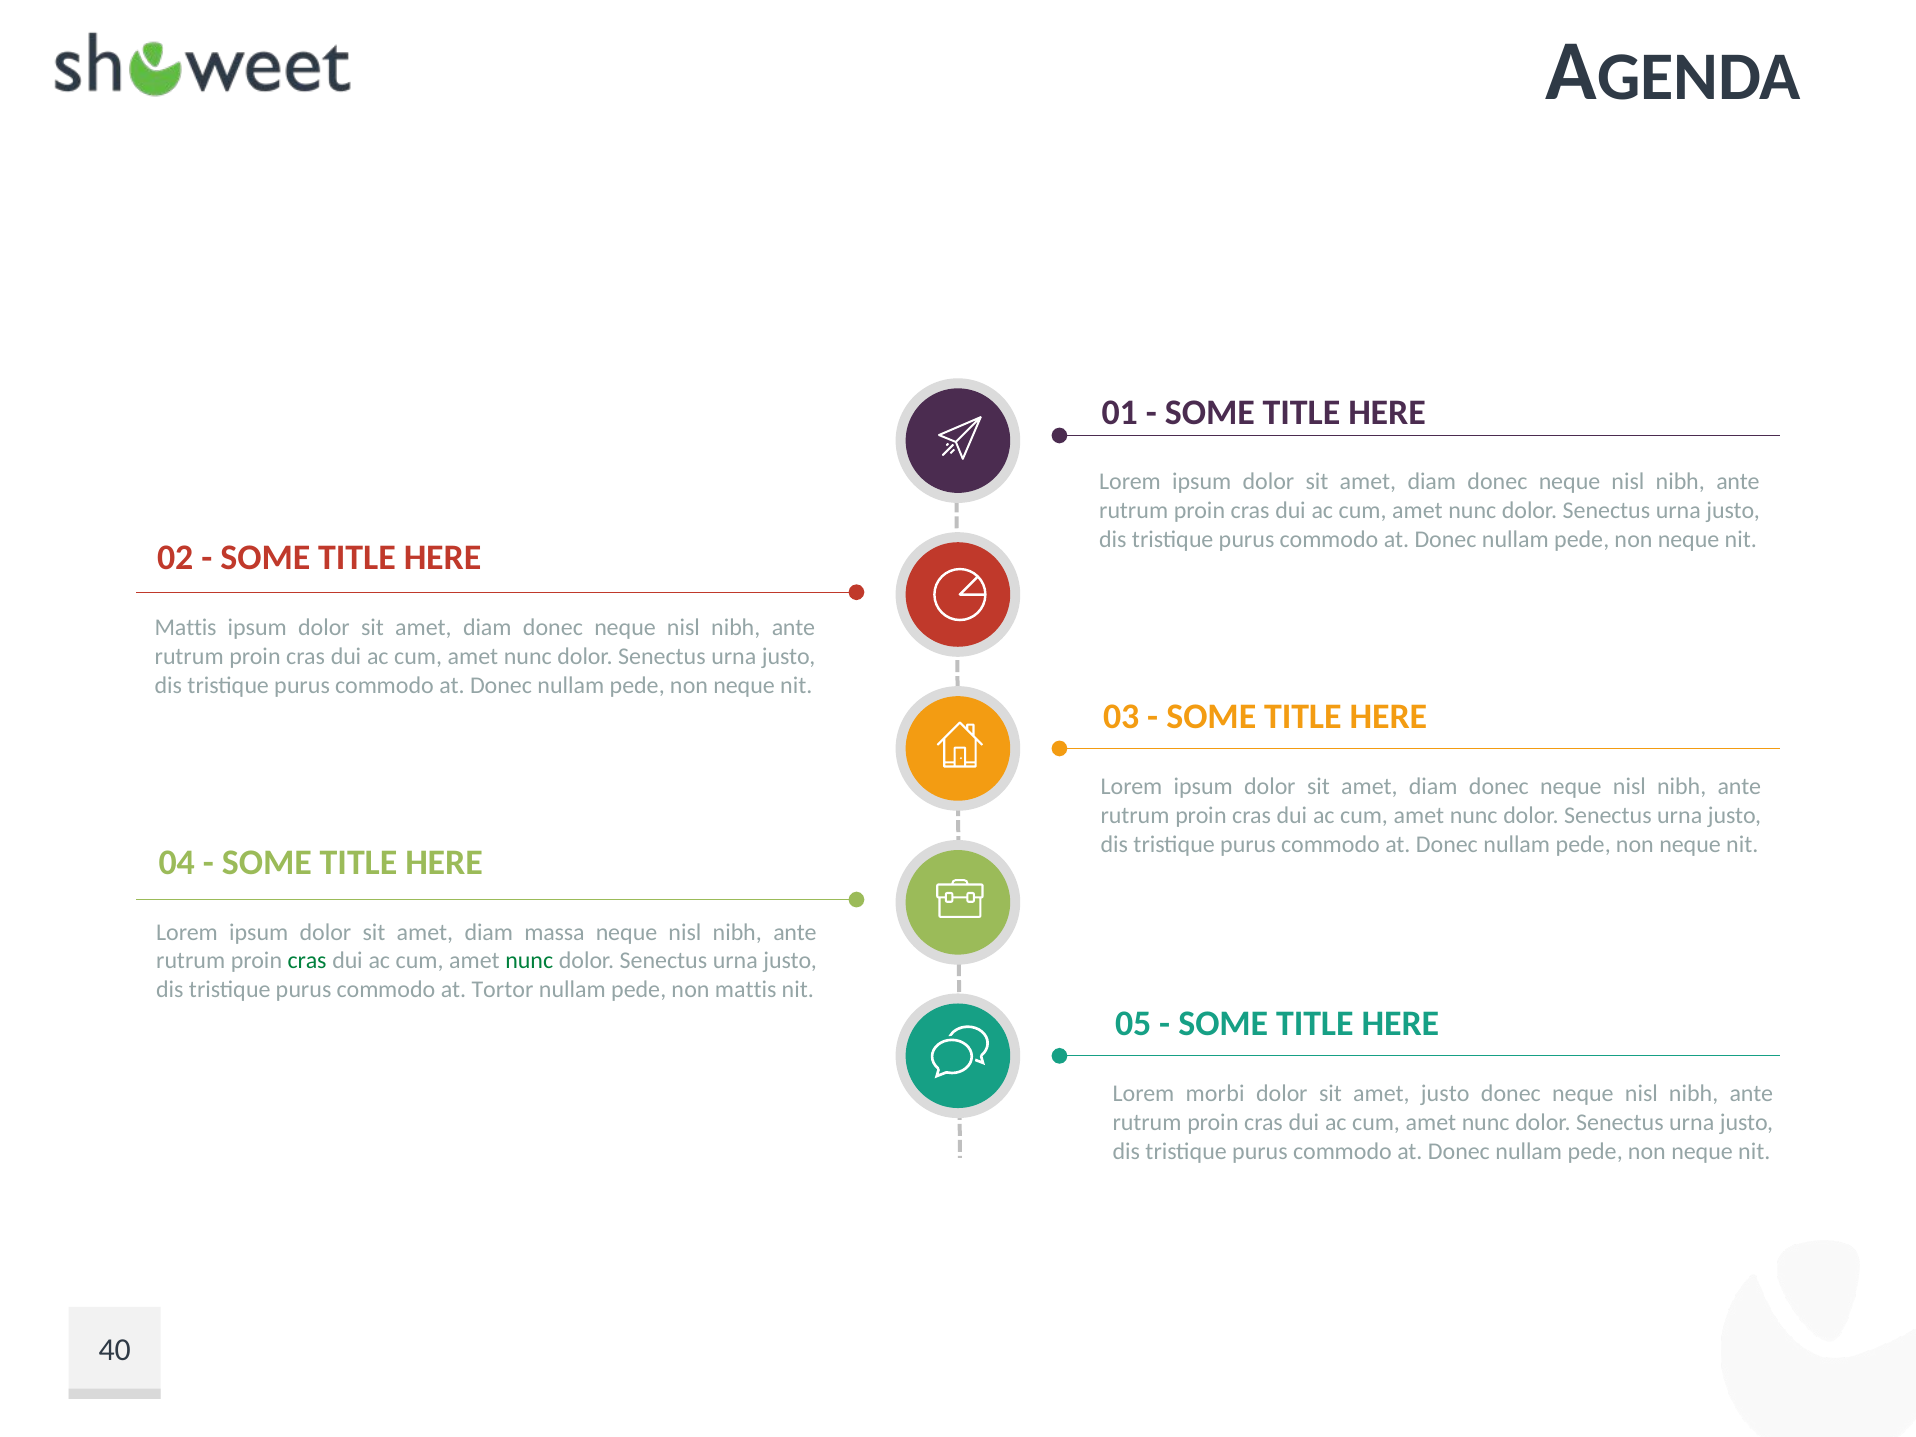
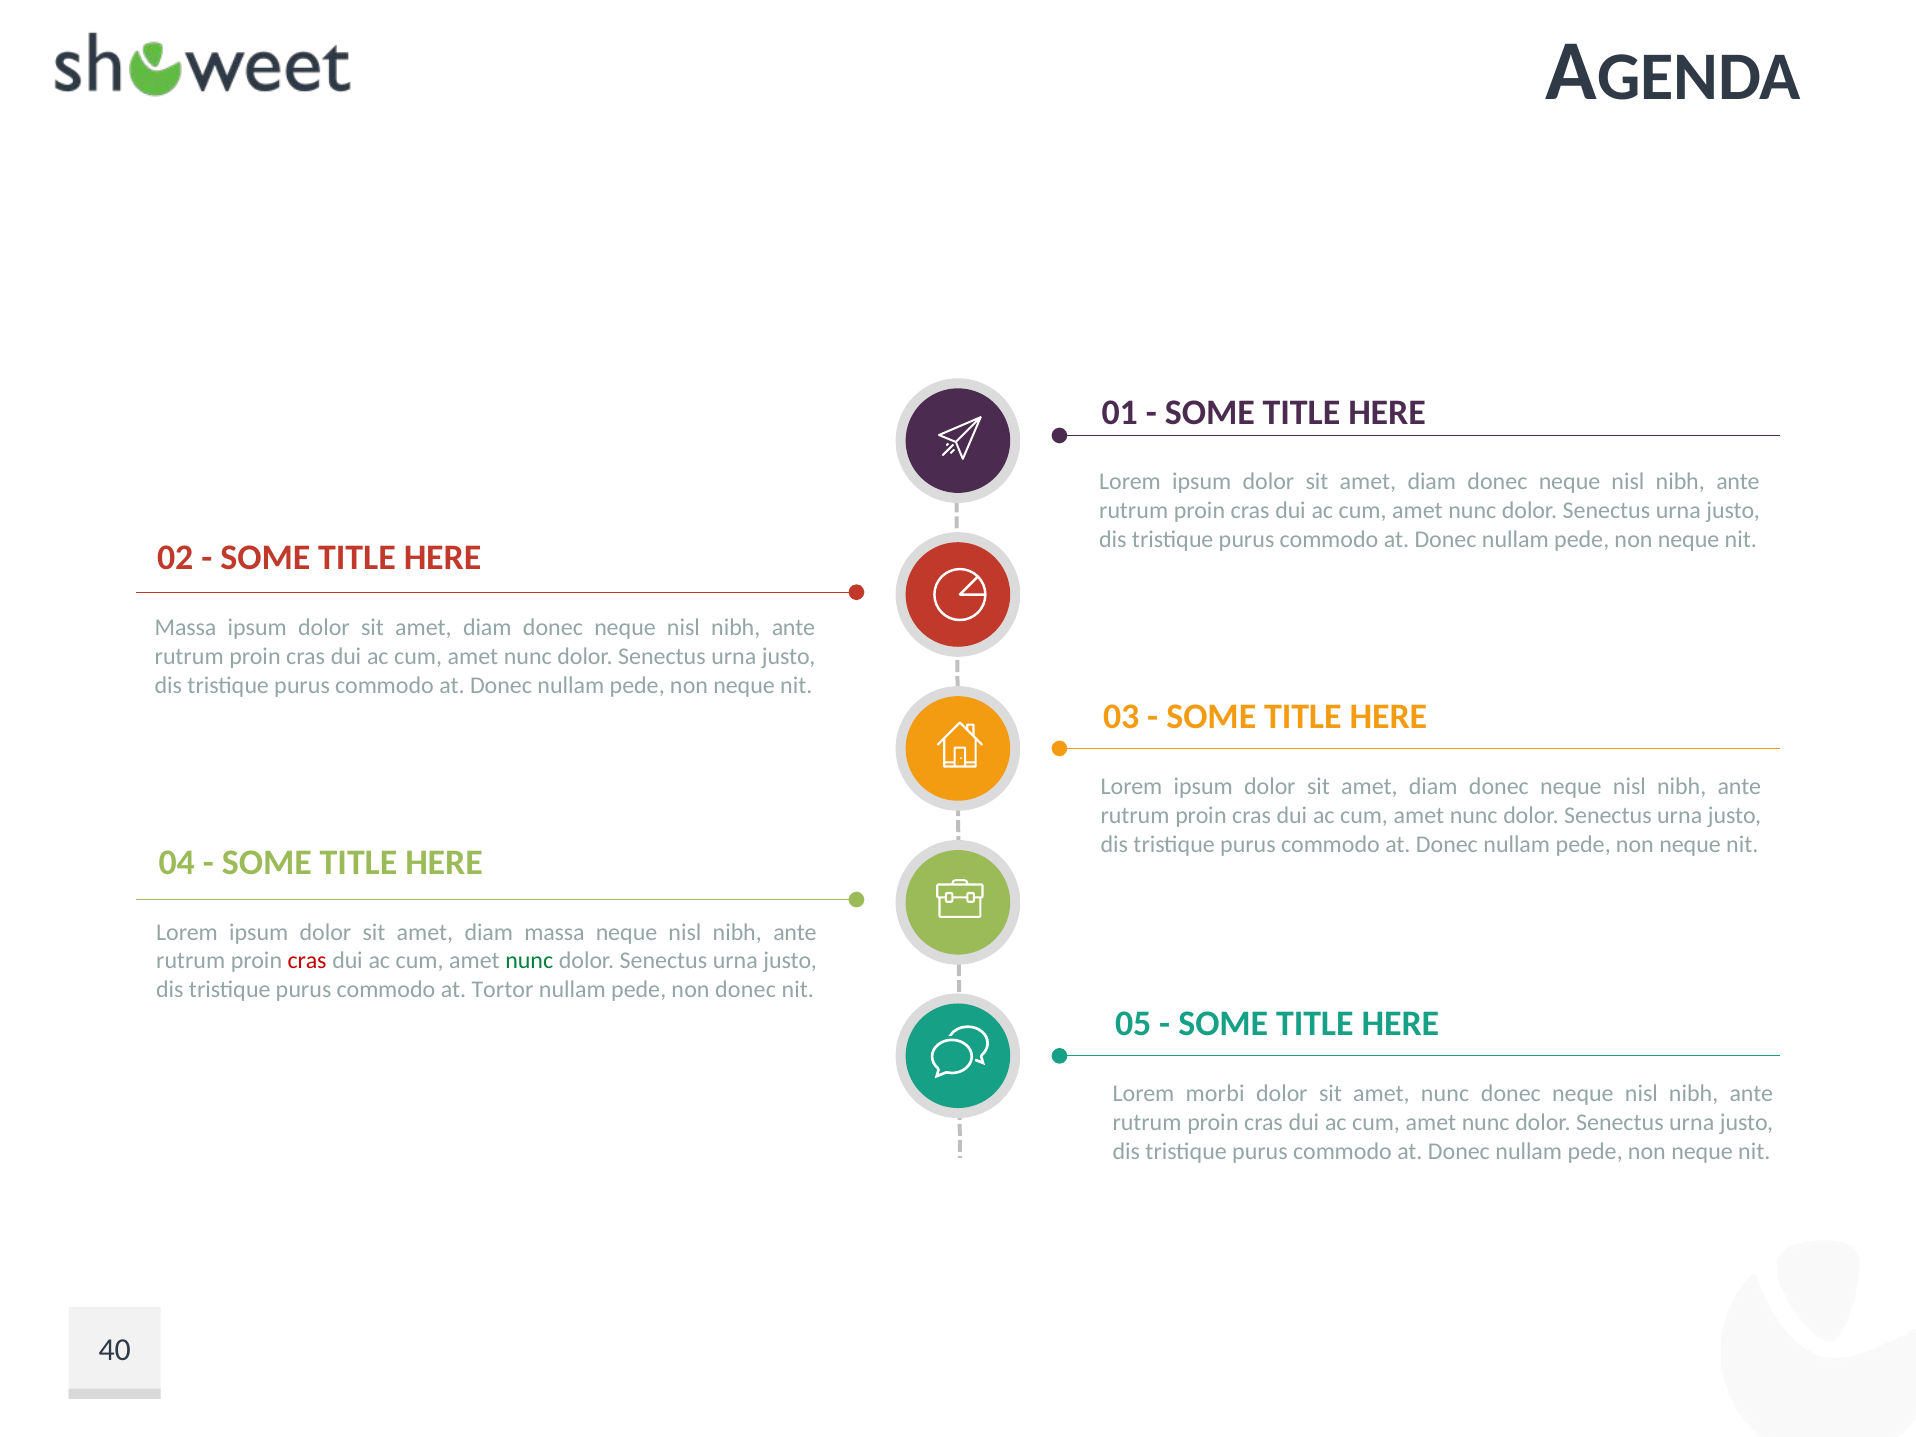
Mattis: Mattis -> Massa (186, 627)
cras colour: green -> red (307, 961)
non mattis: mattis -> donec (746, 990)
sit amet justo: justo -> nunc (1445, 1094)
